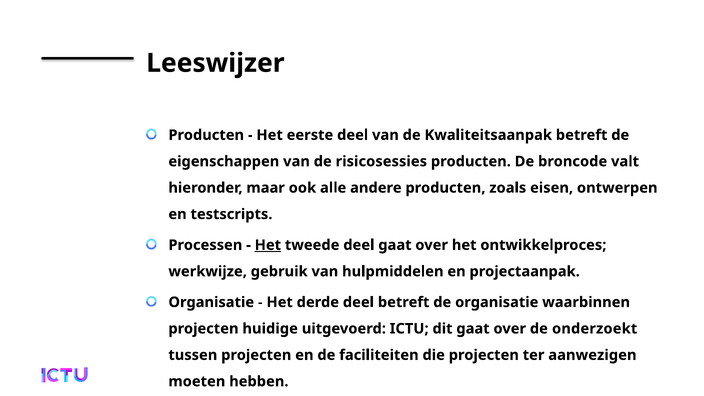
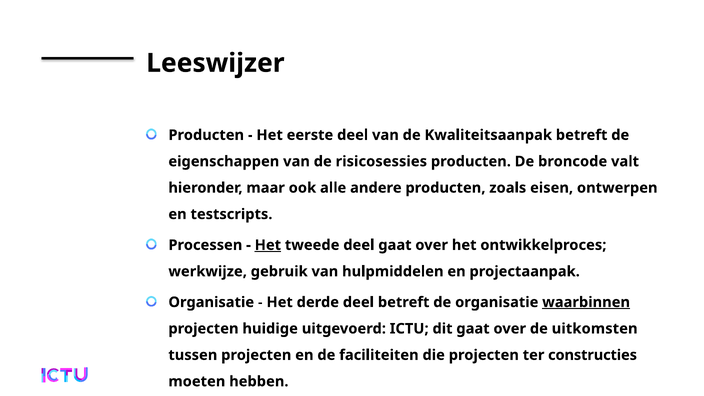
waarbinnen underline: none -> present (586, 302)
onderzoekt: onderzoekt -> uitkomsten (595, 329)
aanwezigen: aanwezigen -> constructies (593, 355)
